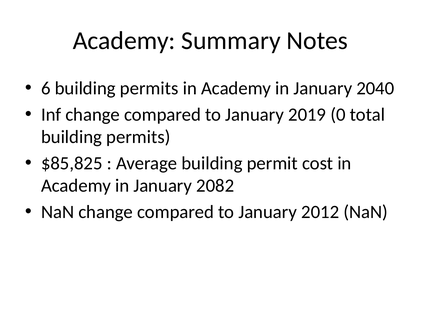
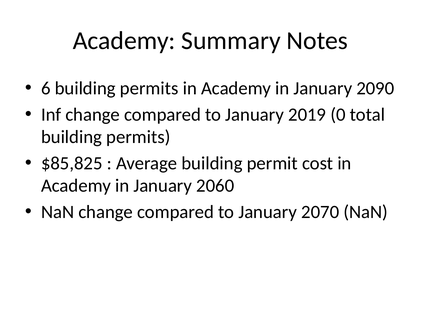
2040: 2040 -> 2090 (375, 88)
2082: 2082 -> 2060 (215, 186)
2012: 2012 -> 2070 (320, 212)
